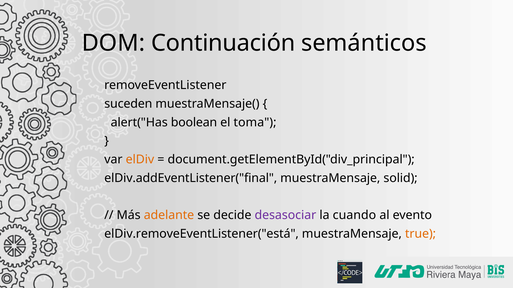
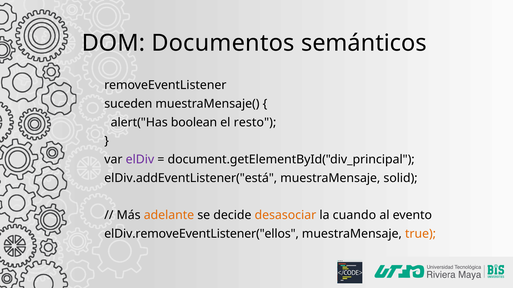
Continuación: Continuación -> Documentos (223, 43)
toma: toma -> resto (255, 123)
elDiv colour: orange -> purple (140, 160)
elDiv.addEventListener("final: elDiv.addEventListener("final -> elDiv.addEventListener("está (191, 178)
desasociar colour: purple -> orange (285, 216)
elDiv.removeEventListener("está: elDiv.removeEventListener("está -> elDiv.removeEventListener("ellos (202, 234)
